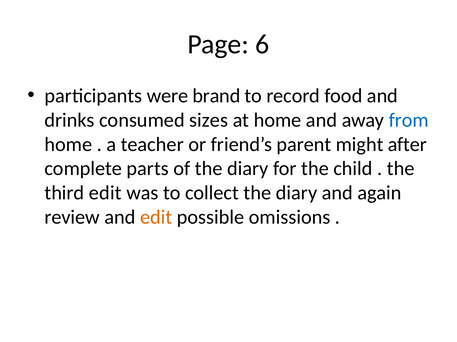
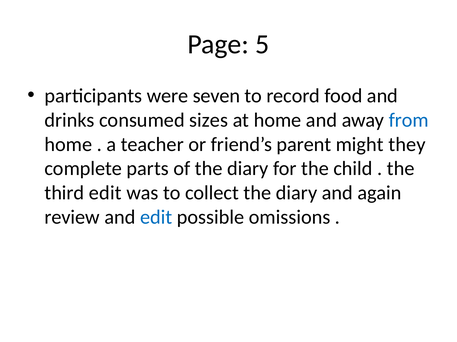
6: 6 -> 5 (262, 44)
brand: brand -> seven (216, 96)
after: after -> they (407, 145)
edit colour: orange -> blue (156, 218)
